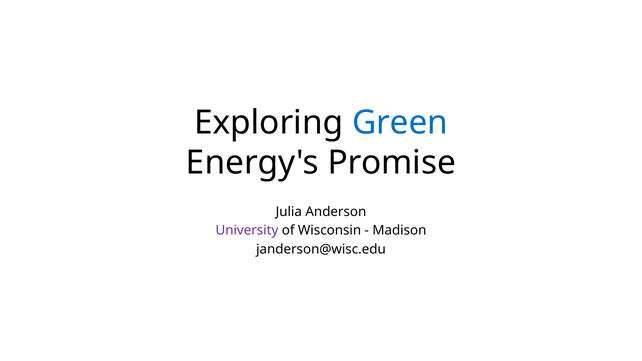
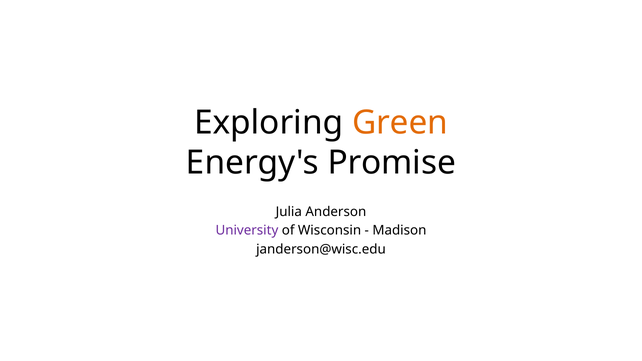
Green colour: blue -> orange (400, 123)
